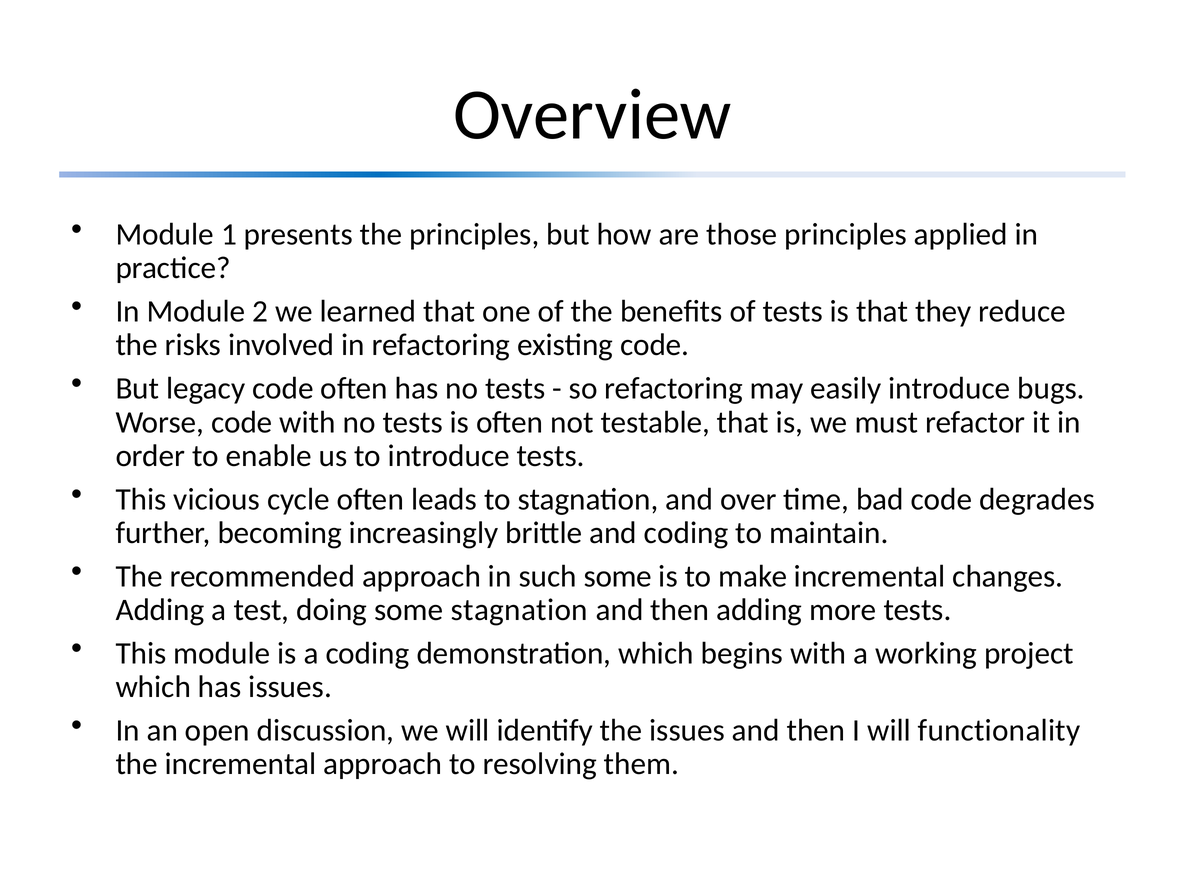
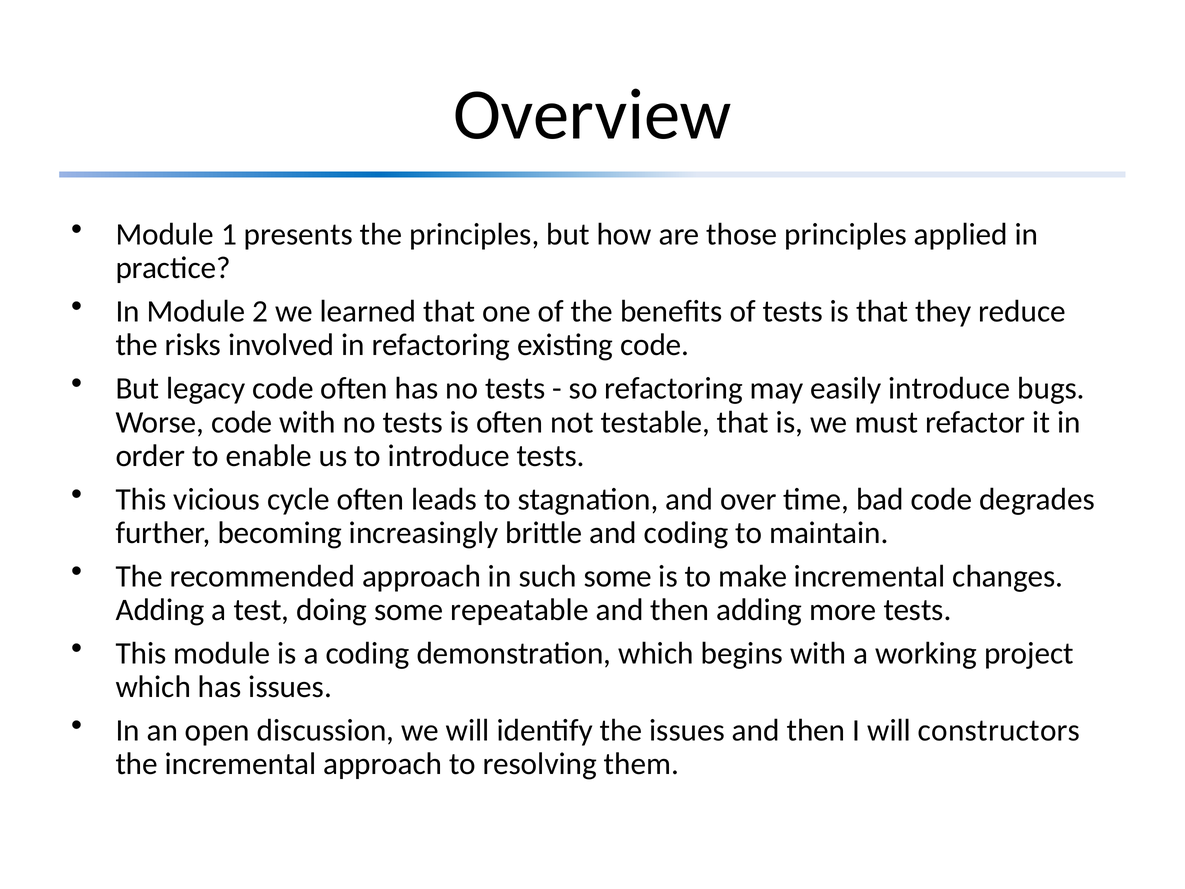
some stagnation: stagnation -> repeatable (519, 610)
functionality: functionality -> constructors (999, 730)
